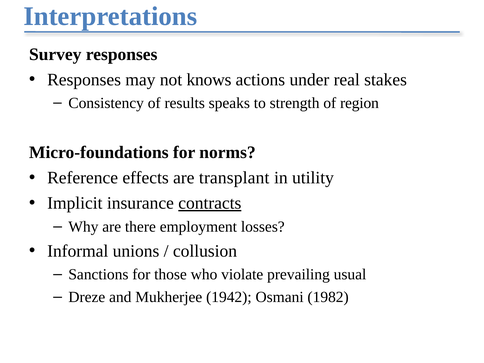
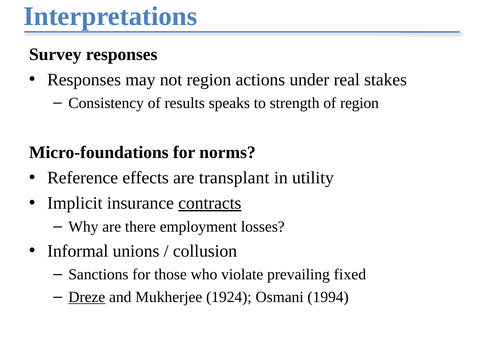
not knows: knows -> region (209, 80)
usual: usual -> fixed (350, 275)
Dreze underline: none -> present (87, 297)
1942: 1942 -> 1924 (229, 297)
1982: 1982 -> 1994 (328, 297)
